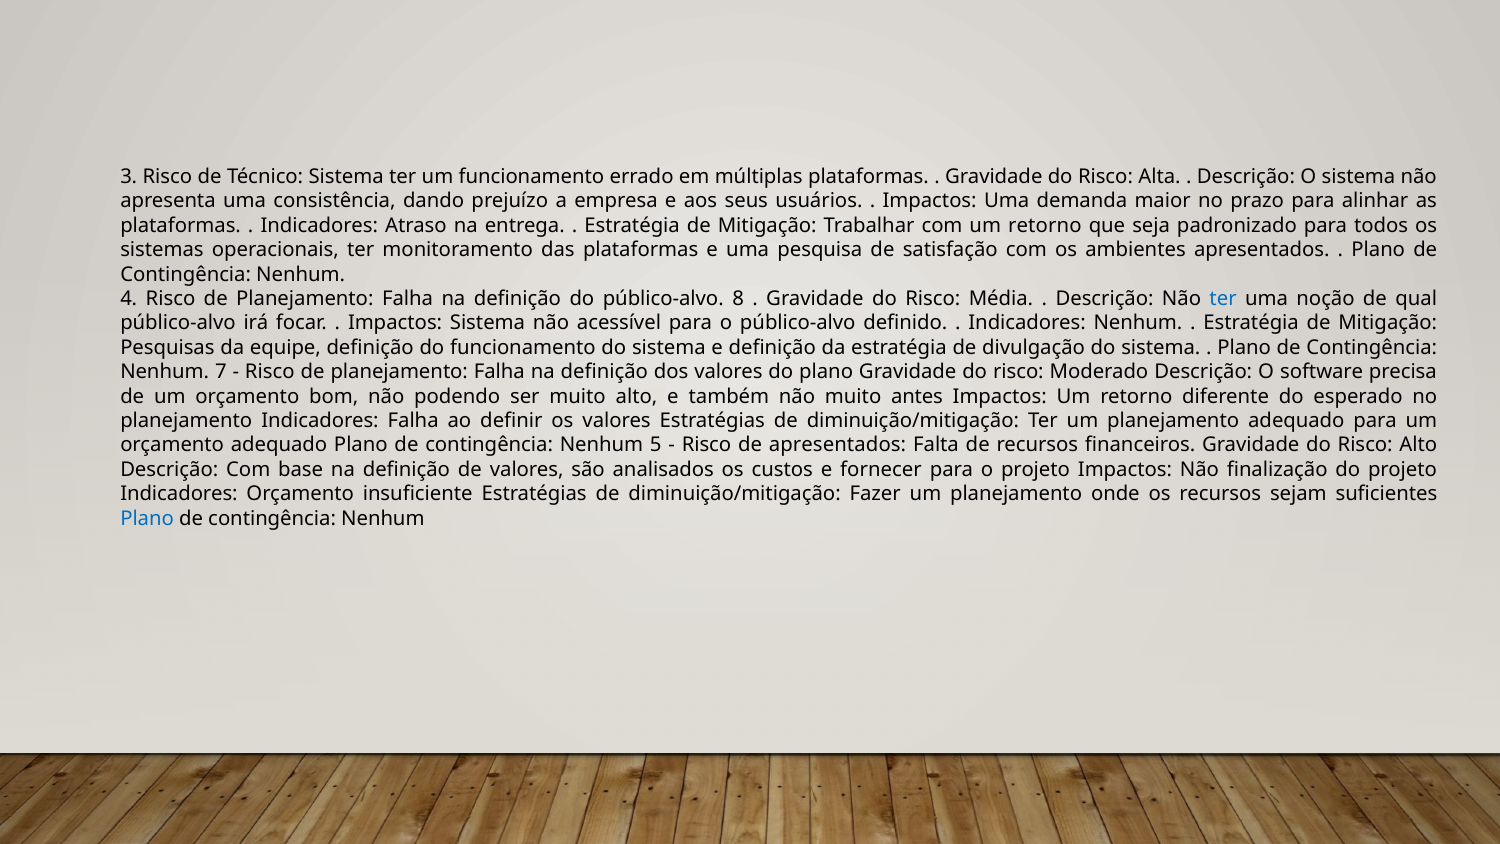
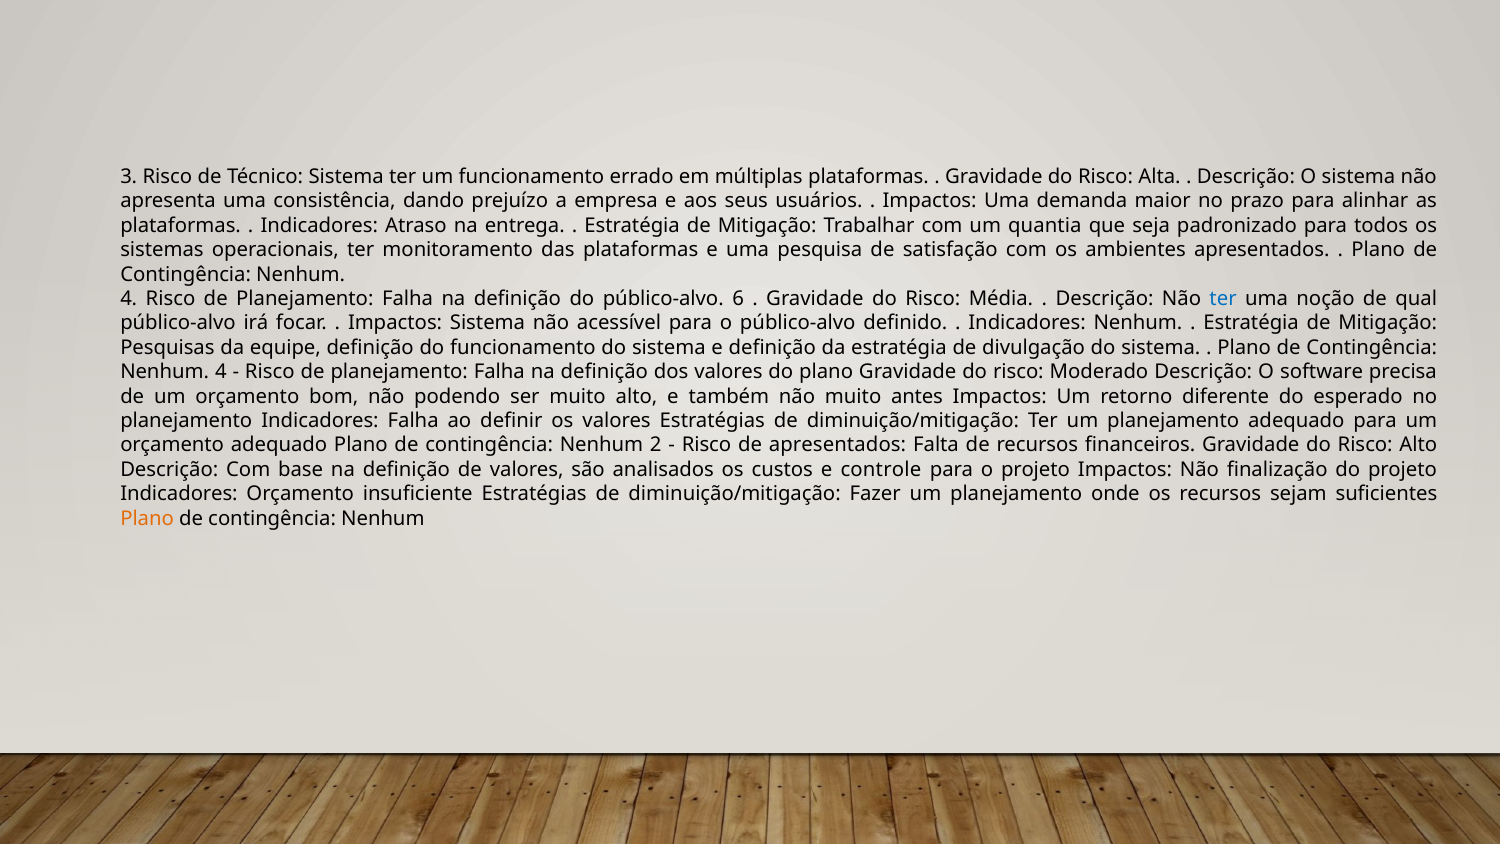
com um retorno: retorno -> quantia (1045, 225)
8: 8 -> 6 (738, 299)
7: 7 -> 4 (221, 372)
5: 5 -> 2 (656, 445)
fornecer: fornecer -> controle (881, 470)
Plano colour: blue -> orange (147, 518)
